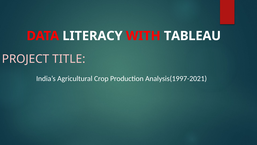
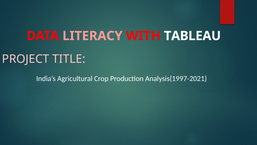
LITERACY colour: white -> pink (92, 36)
